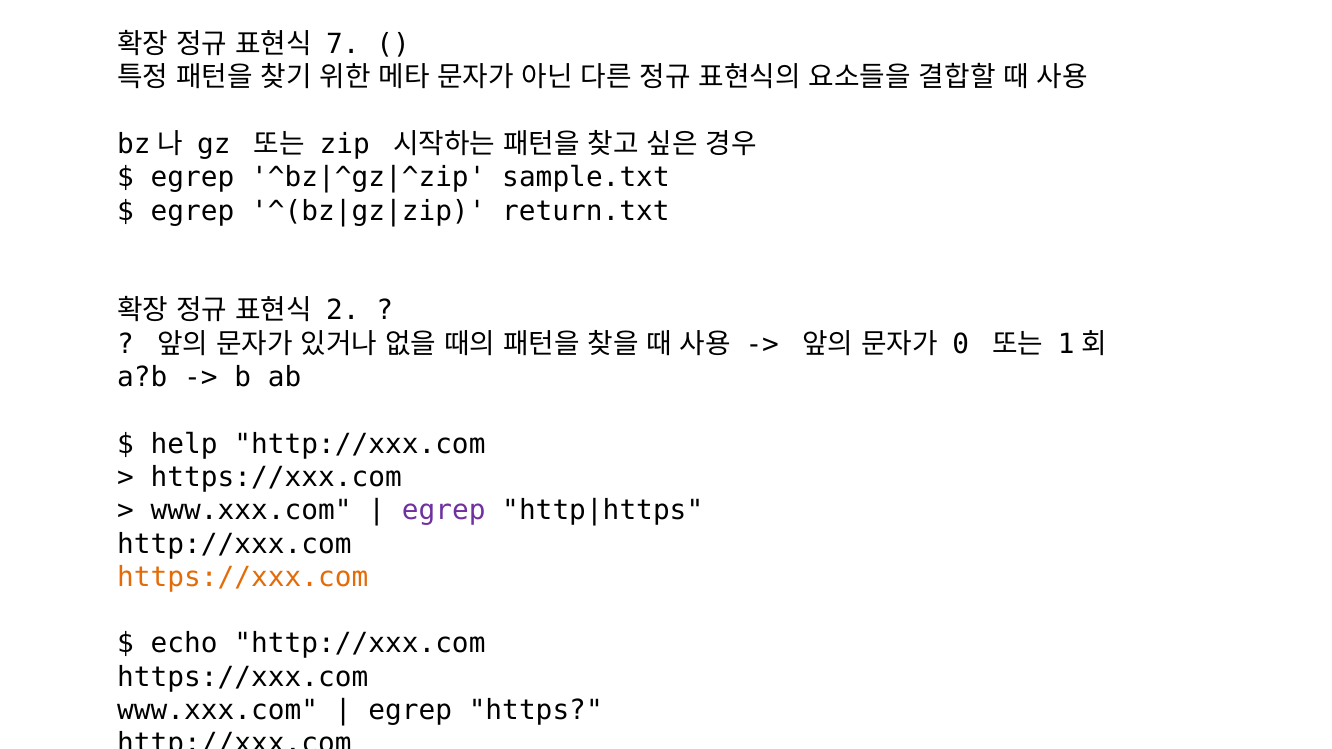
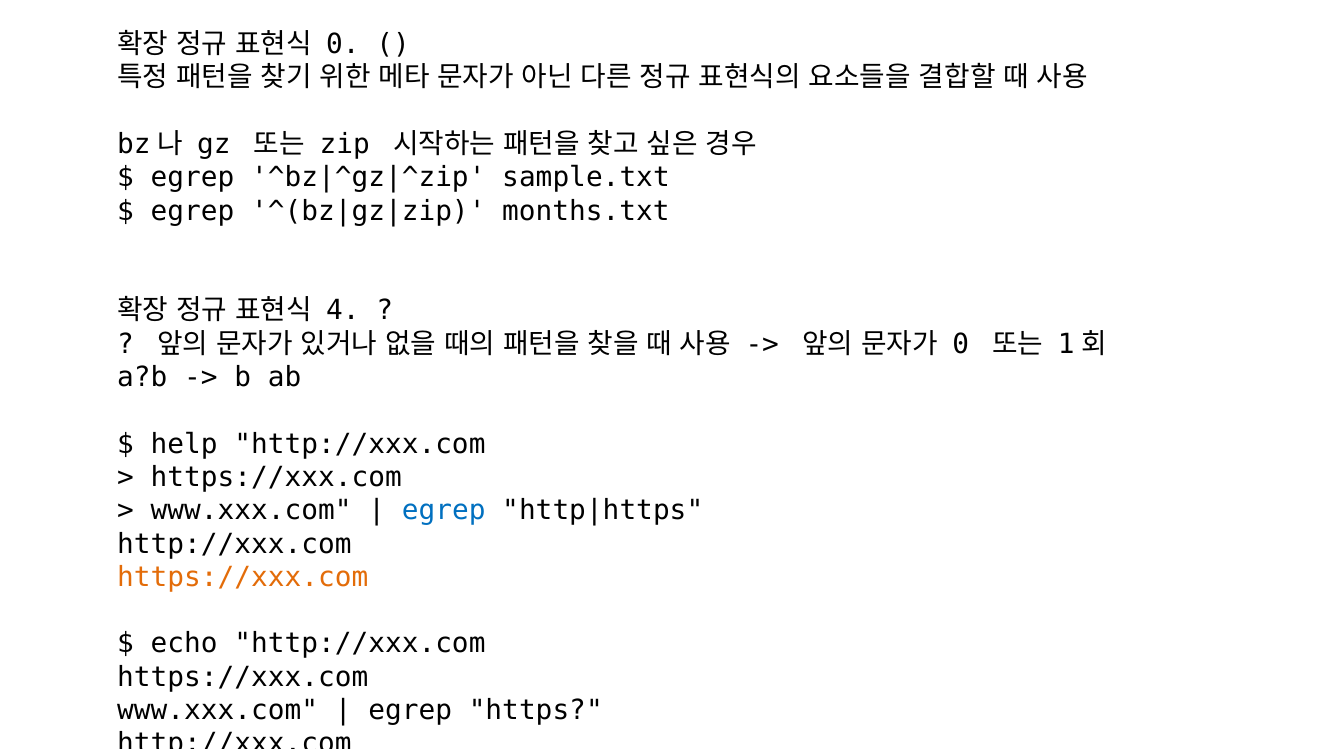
7: 7 -> 0 (343, 44)
return.txt: return.txt -> months.txt (586, 211)
2: 2 -> 4 (343, 311)
egrep colour: purple -> blue (444, 511)
